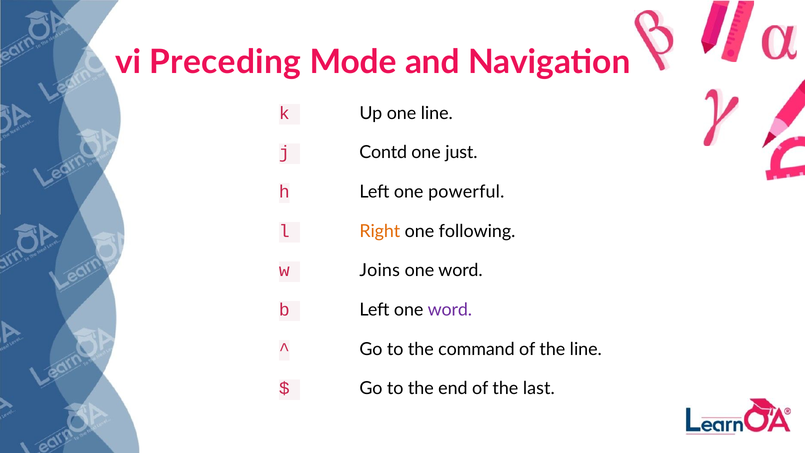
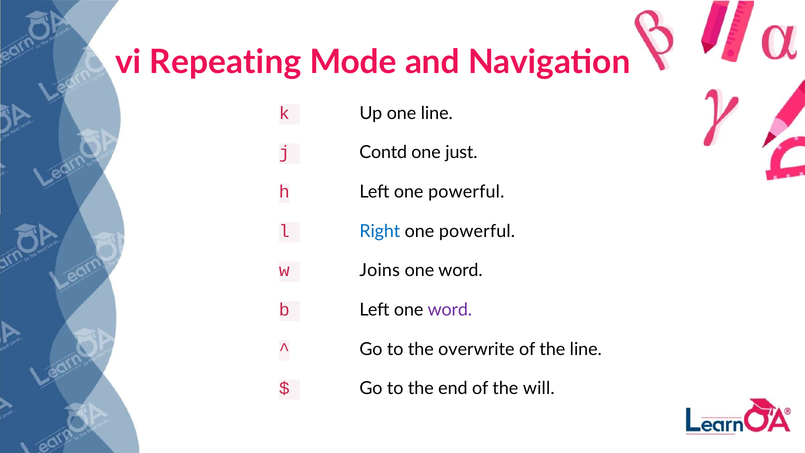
Preceding: Preceding -> Repeating (225, 62)
Right colour: orange -> blue (380, 231)
following: following -> powerful (477, 231)
command: command -> overwrite (476, 349)
last: last -> will (539, 388)
